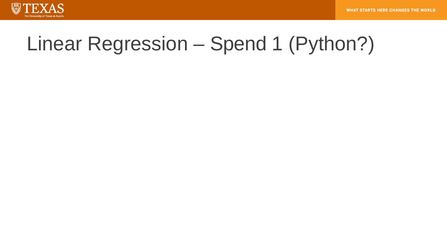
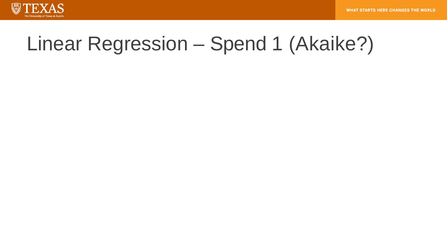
Python: Python -> Akaike (332, 44)
